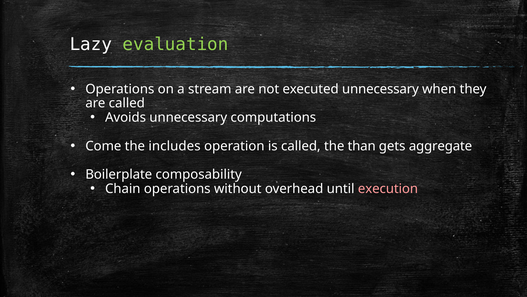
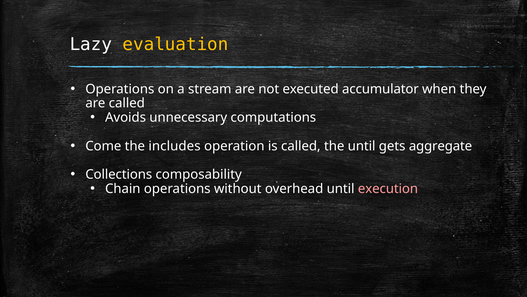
evaluation colour: light green -> yellow (176, 44)
executed unnecessary: unnecessary -> accumulator (380, 89)
the than: than -> until (362, 146)
Boilerplate: Boilerplate -> Collections (119, 174)
